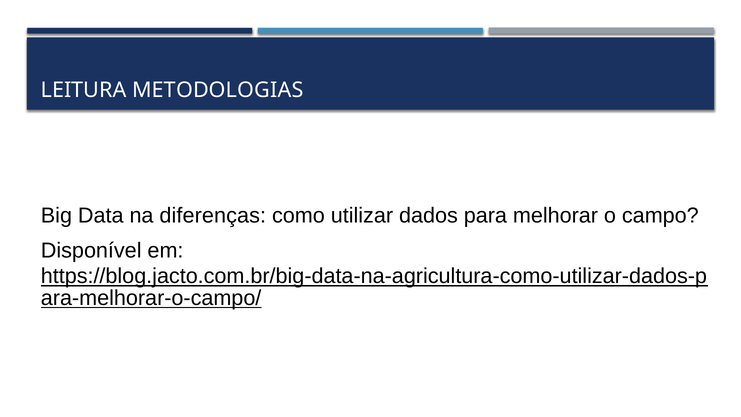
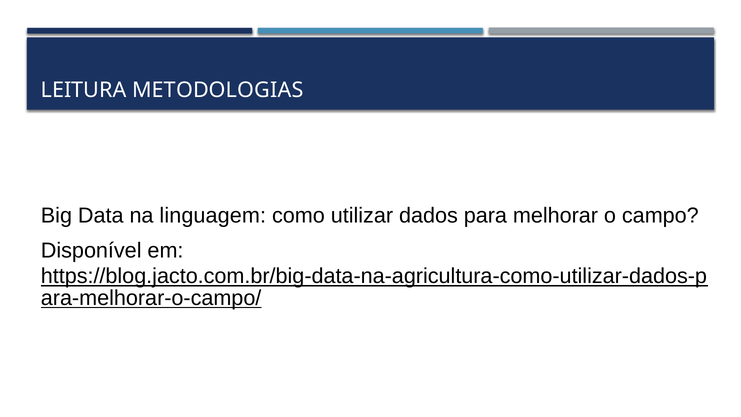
diferenças: diferenças -> linguagem (213, 215)
